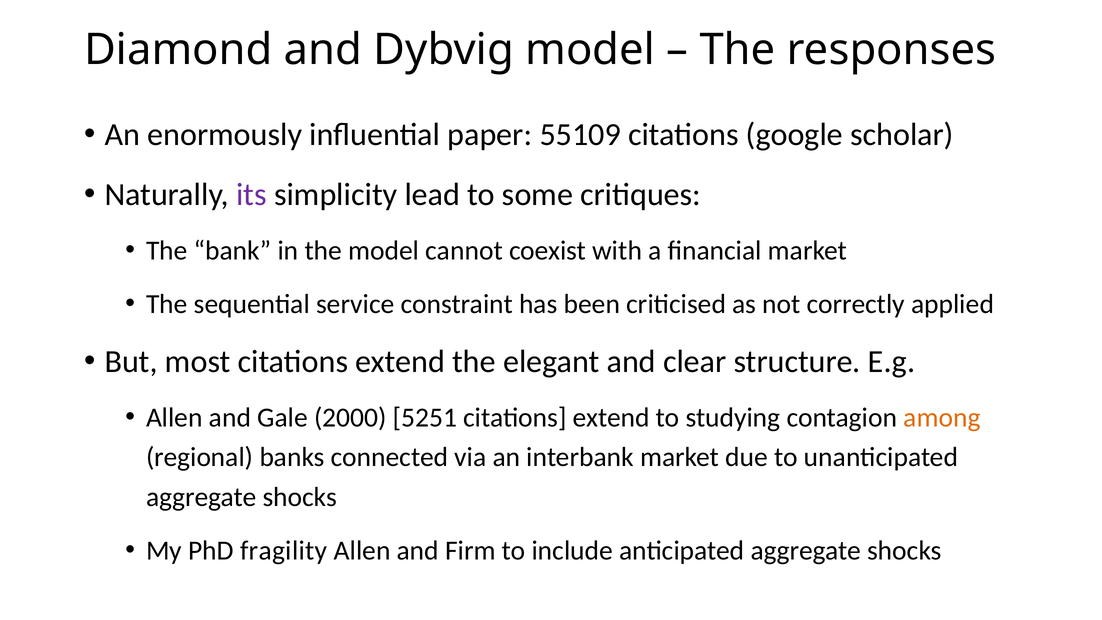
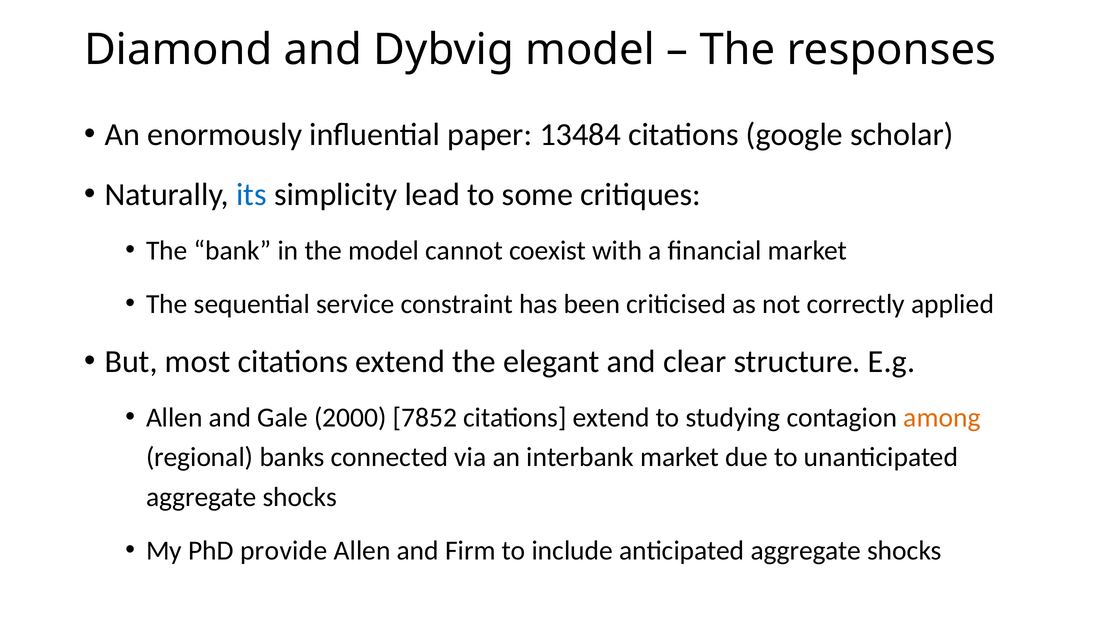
55109: 55109 -> 13484 (580, 135)
its colour: purple -> blue (251, 195)
5251: 5251 -> 7852 (425, 418)
fragility: fragility -> provide (284, 550)
